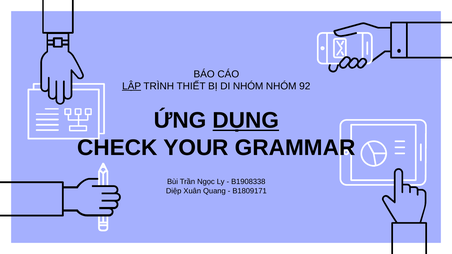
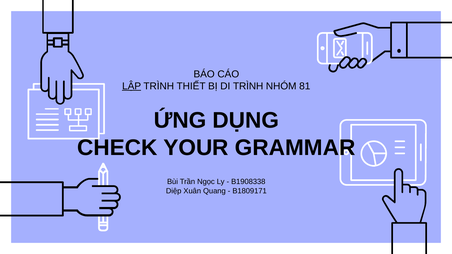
DI NHÓM: NHÓM -> TRÌNH (248, 86)
92: 92 -> 81 (305, 86)
DỤNG underline: present -> none (246, 121)
